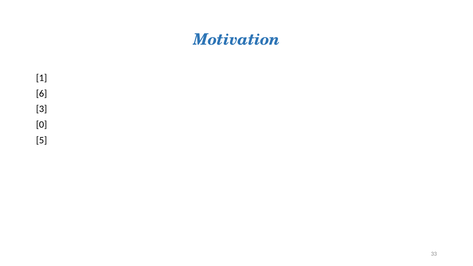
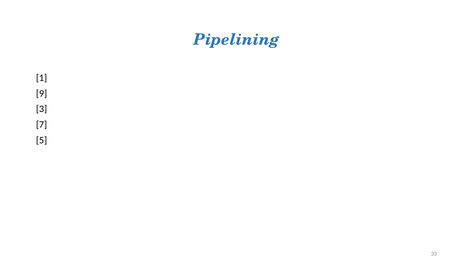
Motivation: Motivation -> Pipelining (236, 40)
6: 6 -> 9 (42, 93)
0: 0 -> 7 (42, 125)
